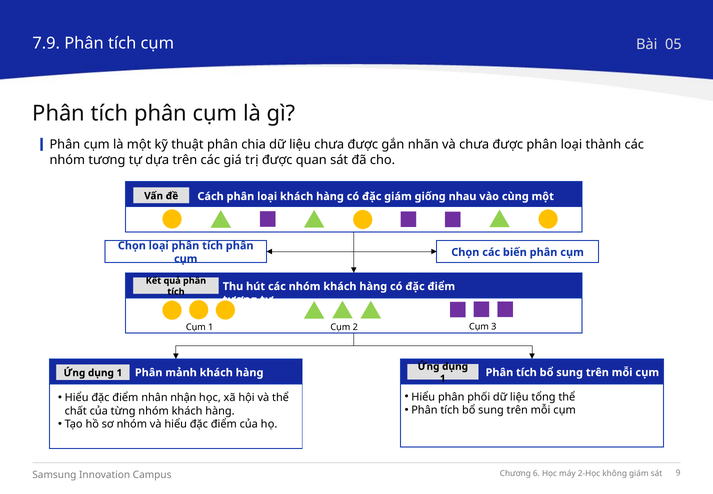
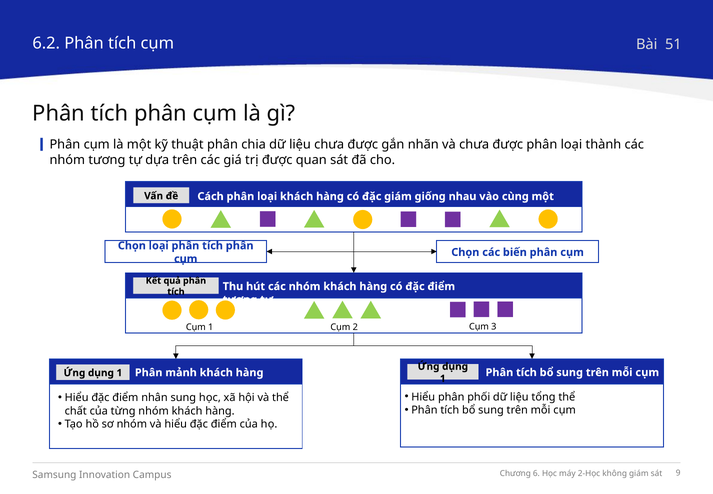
7.9: 7.9 -> 6.2 (46, 43)
05: 05 -> 51 (673, 44)
nhân nhận: nhận -> sung (183, 398)
